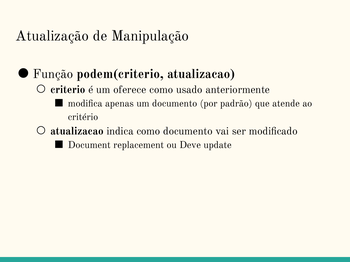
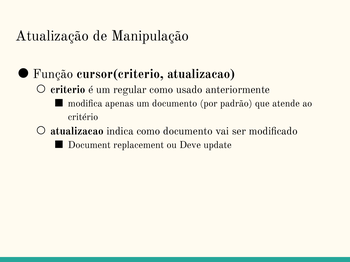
podem(criterio: podem(criterio -> cursor(criterio (120, 74)
oferece: oferece -> regular (130, 90)
